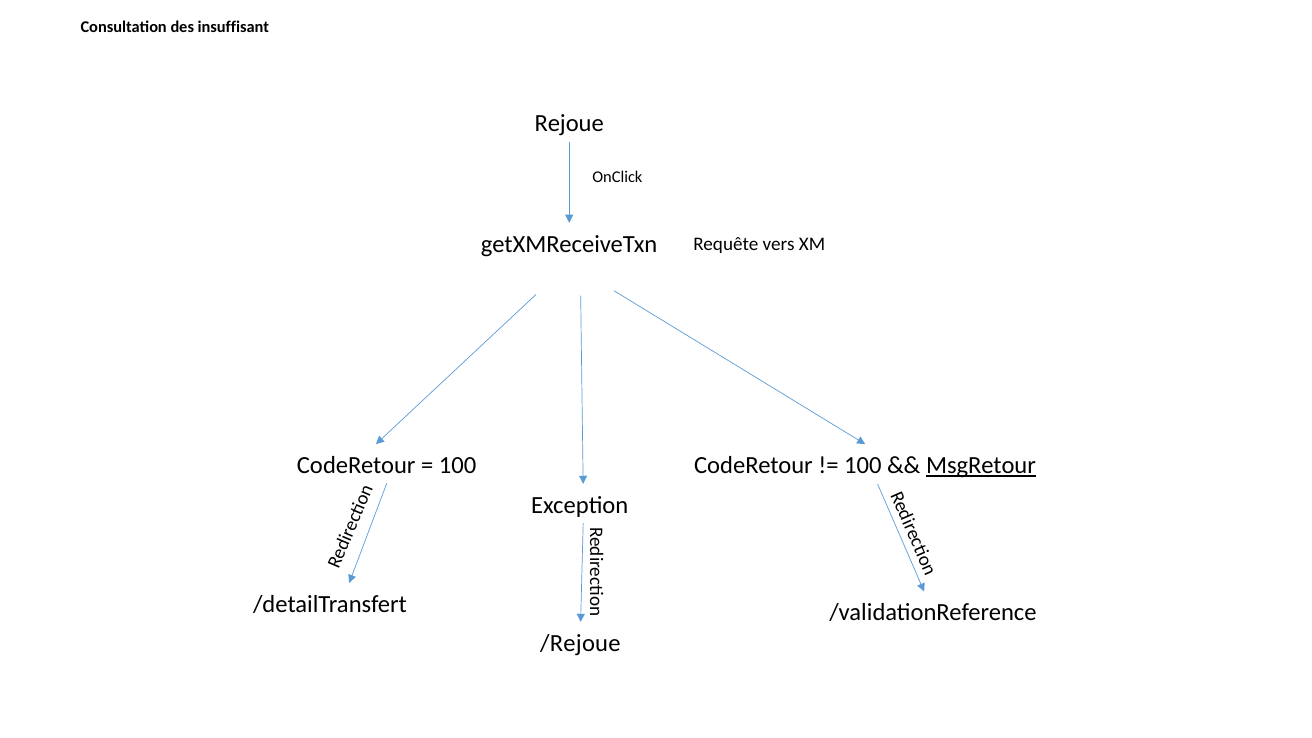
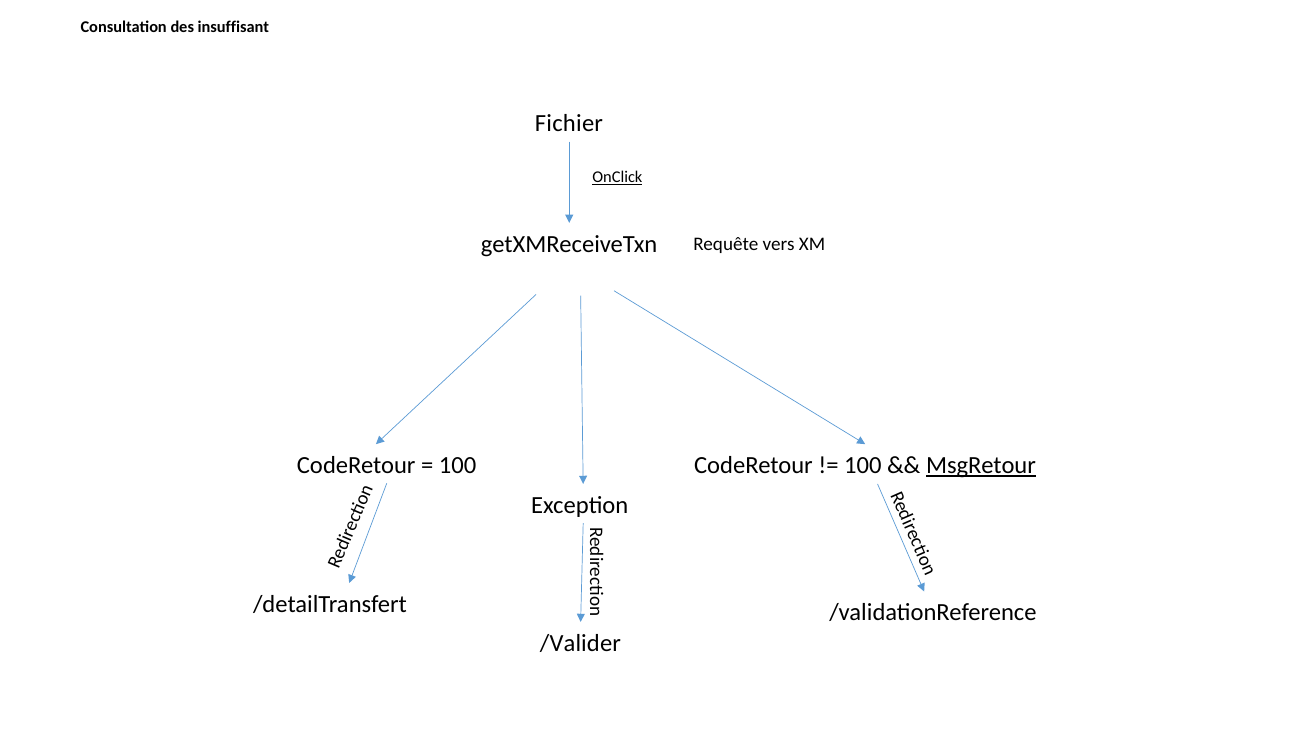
Rejoue: Rejoue -> Fichier (569, 124)
OnClick underline: none -> present (617, 177)
/Rejoue: /Rejoue -> /Valider (580, 643)
